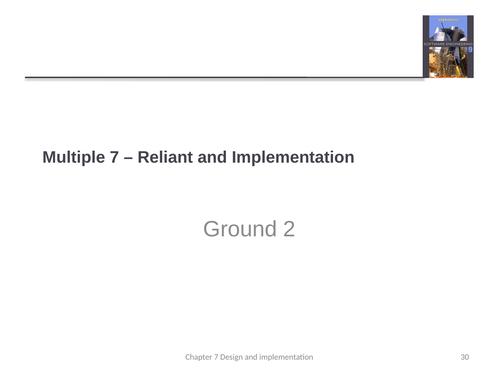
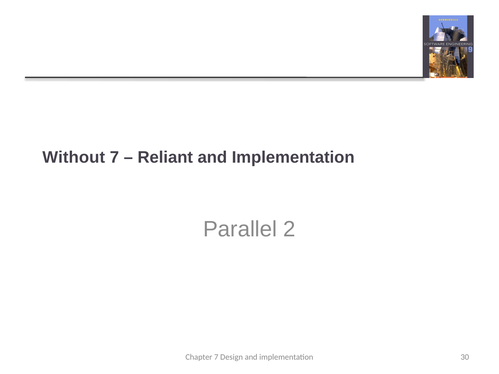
Multiple: Multiple -> Without (74, 158)
Ground: Ground -> Parallel (240, 229)
